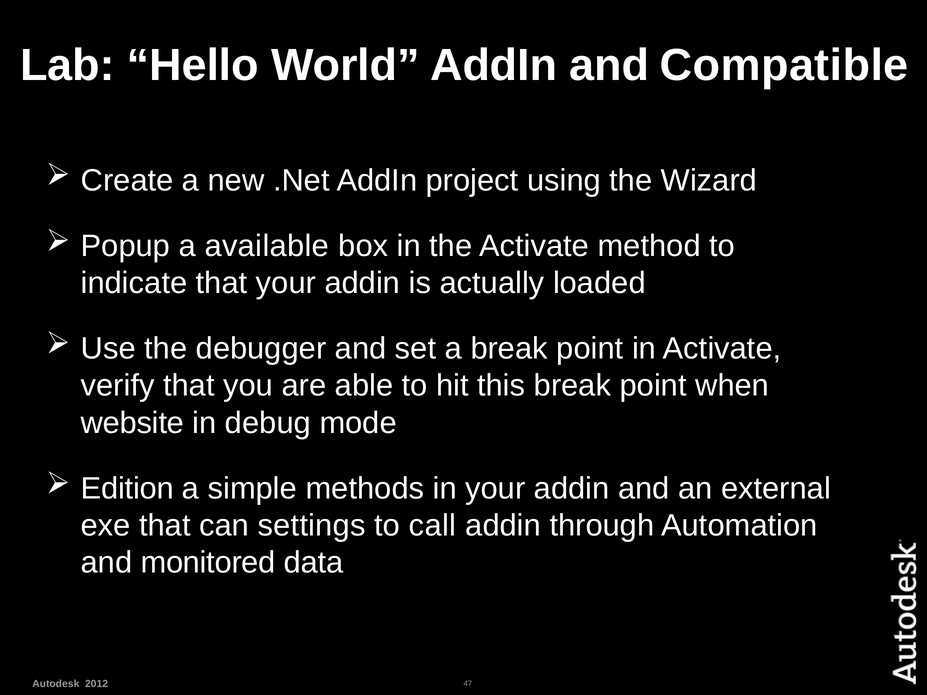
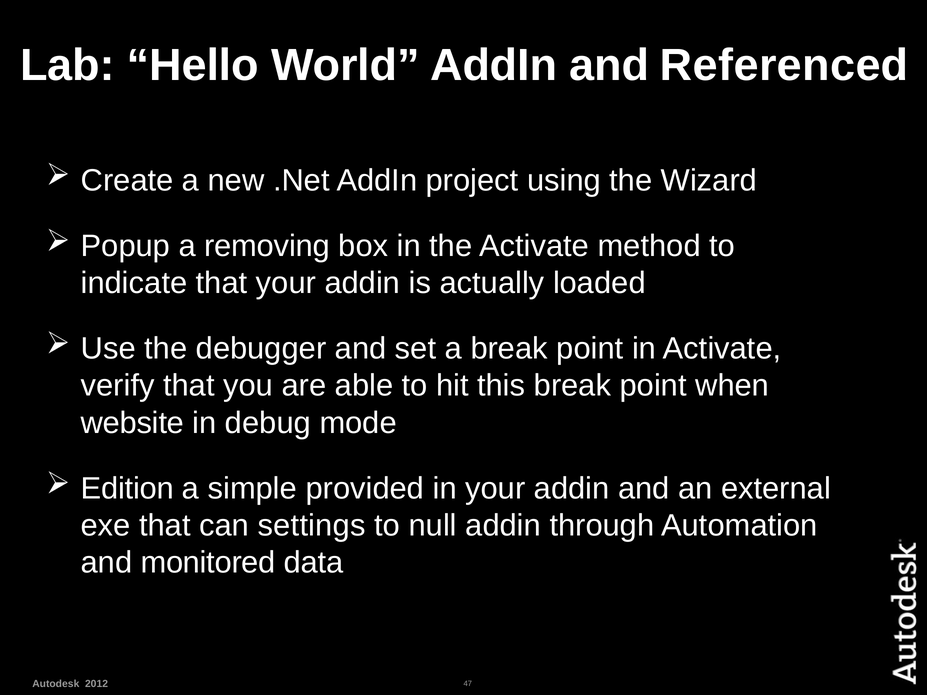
Compatible: Compatible -> Referenced (784, 65)
available: available -> removing (267, 246)
methods: methods -> provided (365, 489)
call: call -> null (433, 526)
